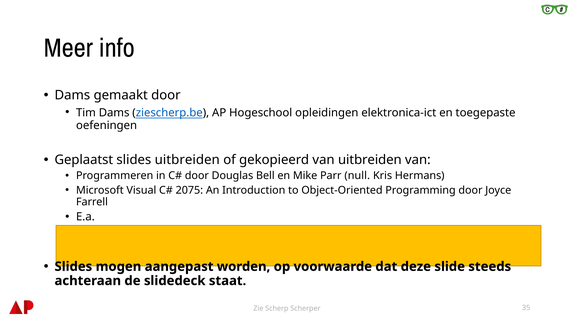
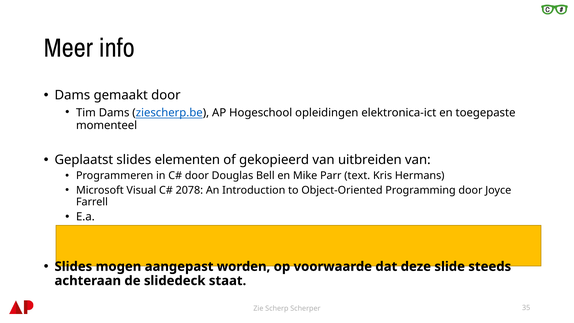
oefeningen: oefeningen -> momenteel (107, 125)
slides uitbreiden: uitbreiden -> elementen (187, 160)
null: null -> text (357, 176)
2075: 2075 -> 2078 (189, 190)
